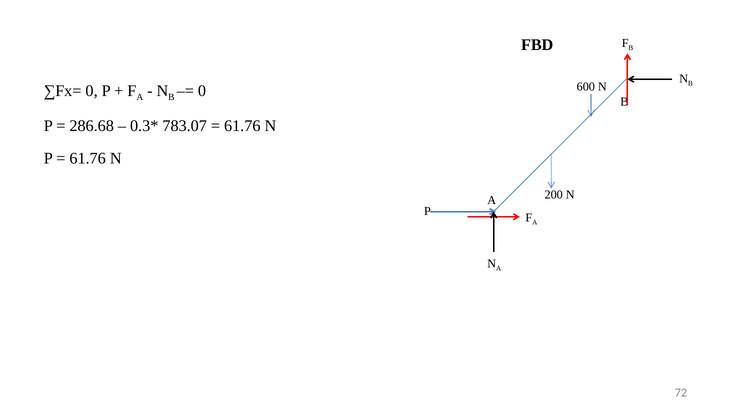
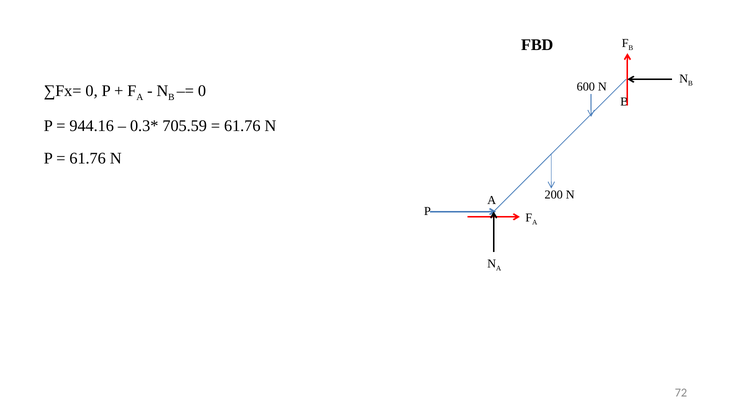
286.68: 286.68 -> 944.16 (92, 126)
783.07: 783.07 -> 705.59 (185, 126)
